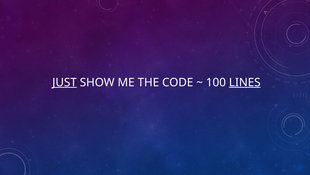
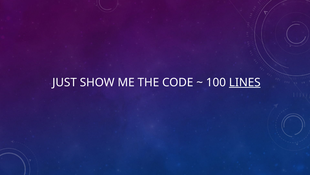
JUST underline: present -> none (65, 82)
